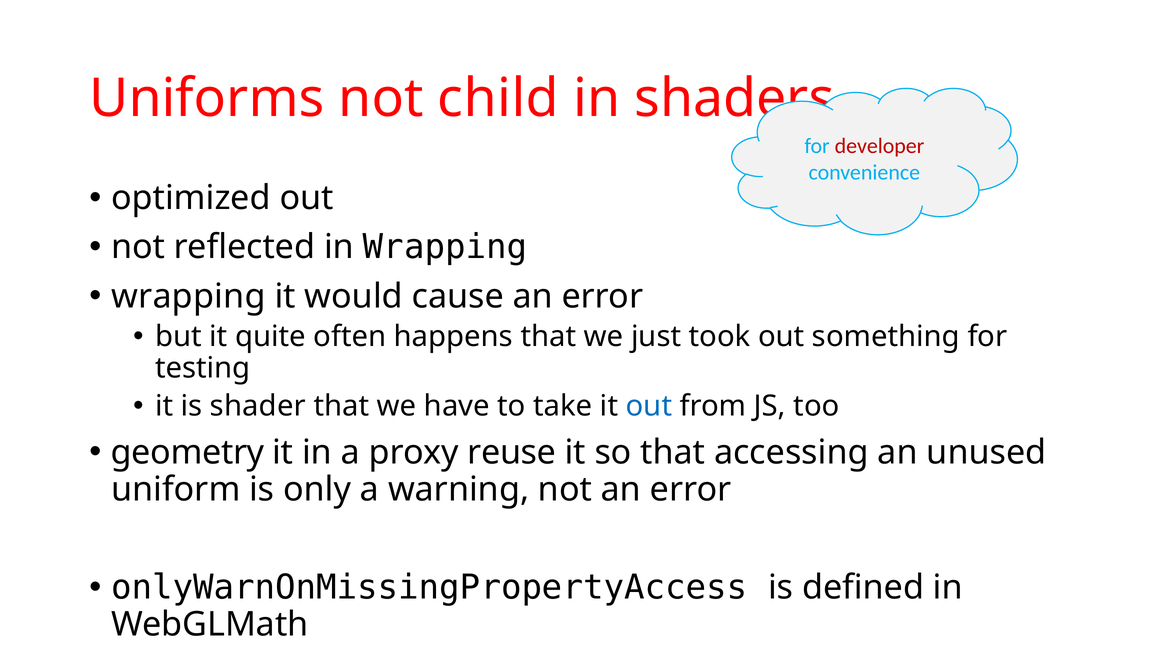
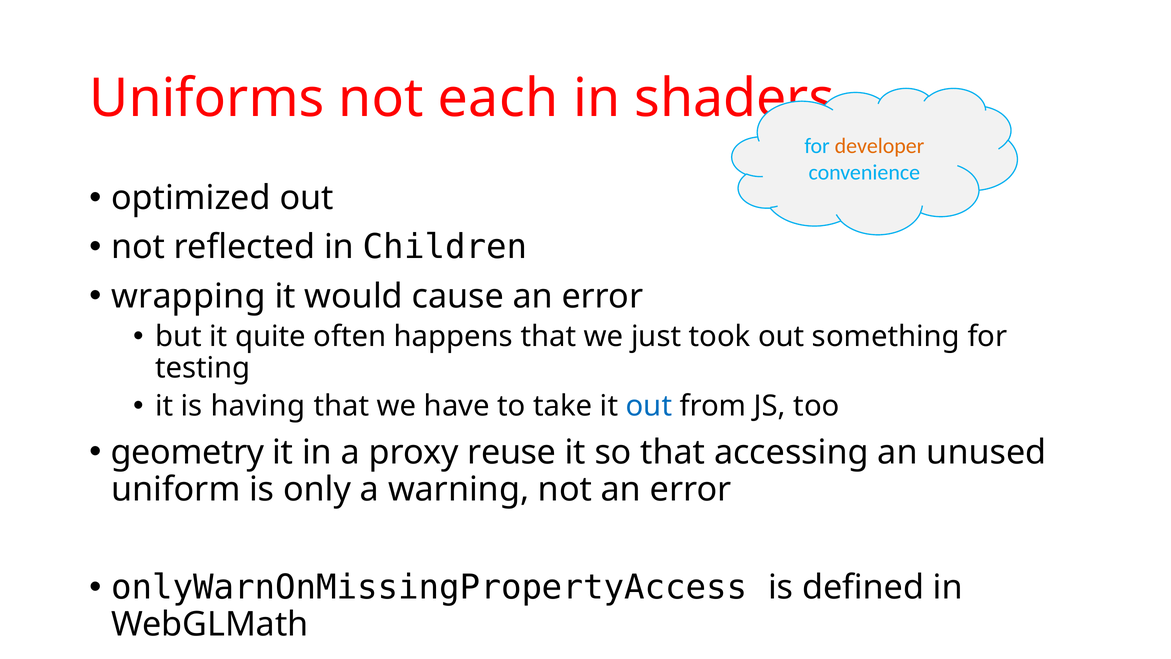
child: child -> each (498, 98)
developer colour: red -> orange (880, 146)
in Wrapping: Wrapping -> Children (445, 247)
shader: shader -> having (258, 406)
